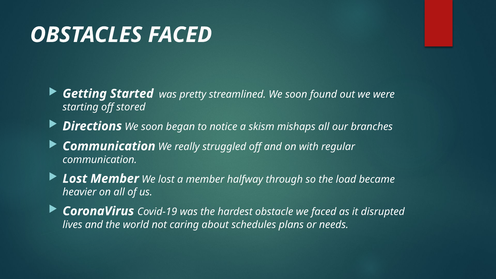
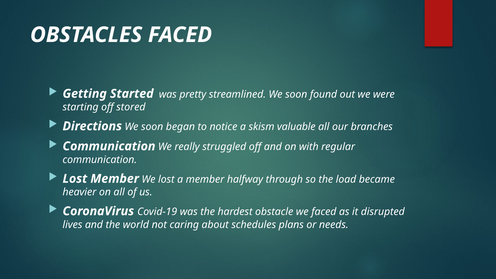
mishaps: mishaps -> valuable (296, 127)
